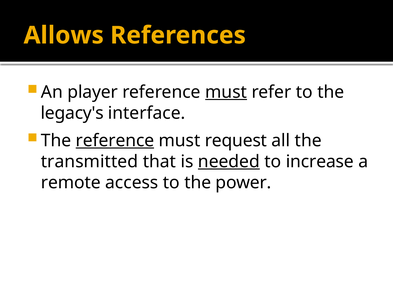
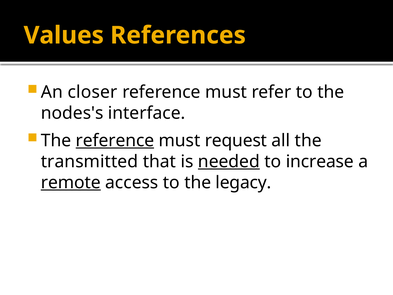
Allows: Allows -> Values (64, 35)
player: player -> closer (92, 92)
must underline: present -> none (226, 92)
legacy's: legacy's -> nodes's (72, 113)
remote underline: none -> present (71, 182)
power: power -> legacy (243, 182)
